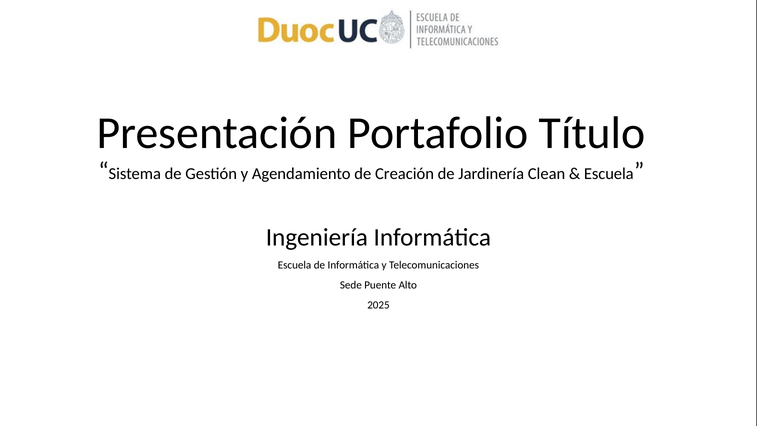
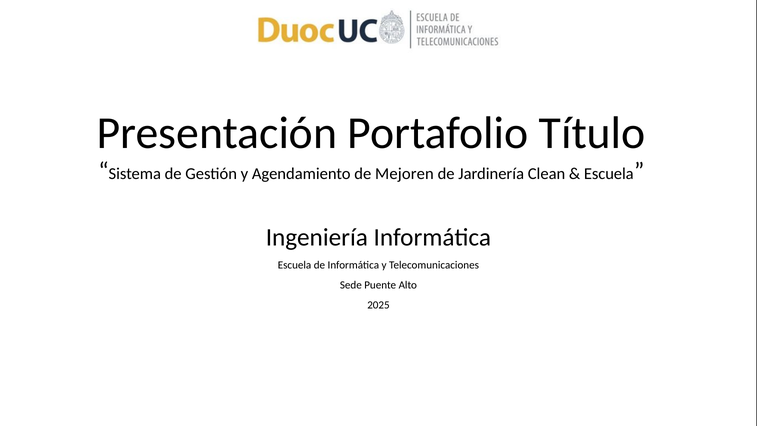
Creación: Creación -> Mejoren (404, 174)
